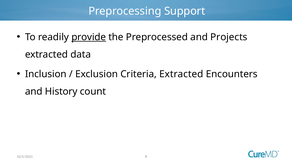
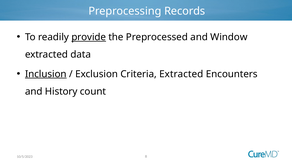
Support: Support -> Records (185, 11)
Projects: Projects -> Window (229, 37)
Inclusion underline: none -> present (46, 74)
